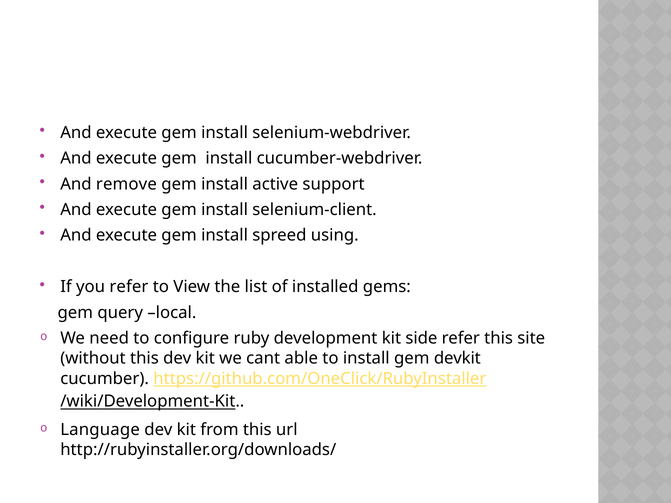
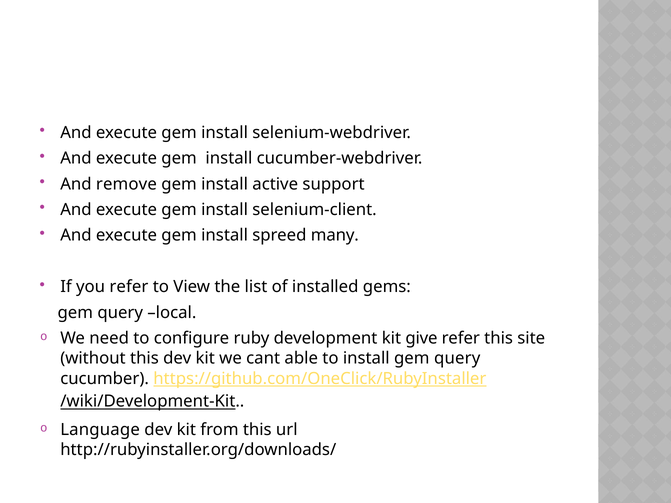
using: using -> many (335, 236)
side: side -> give (422, 338)
install gem devkit: devkit -> query (457, 359)
